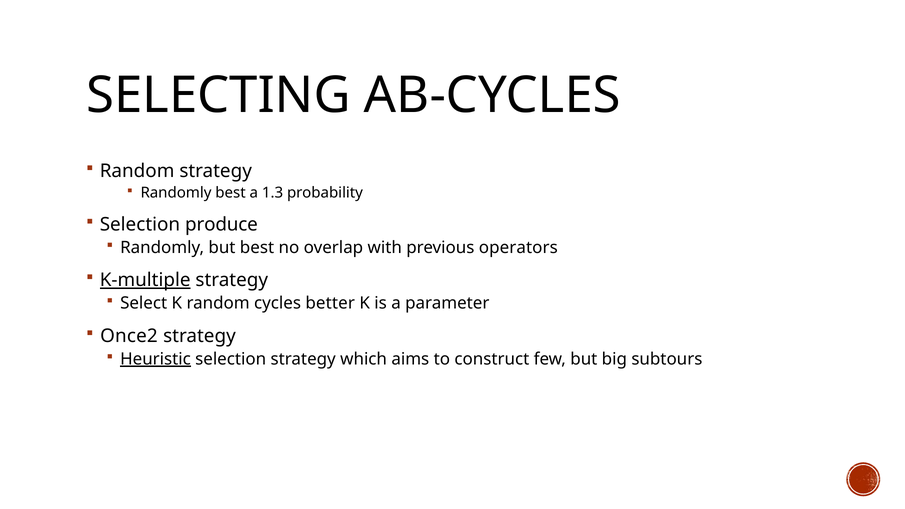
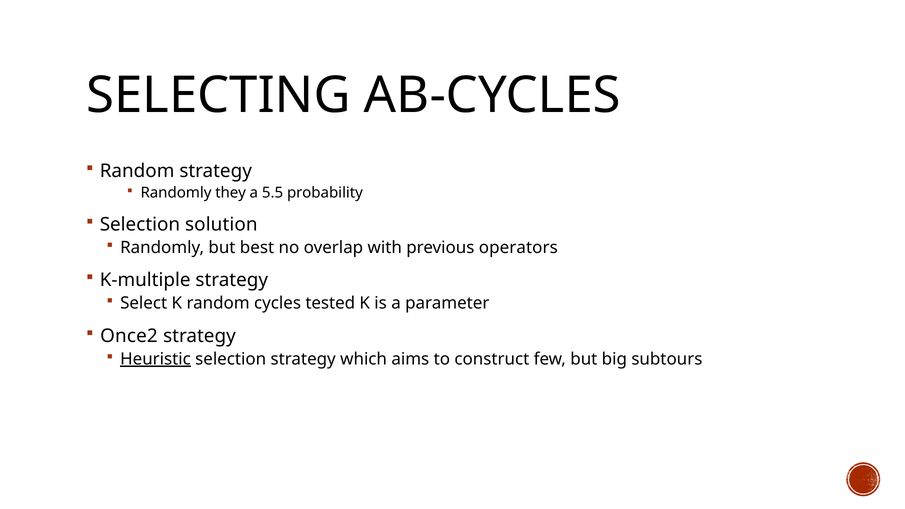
Randomly best: best -> they (231, 193)
1.3: 1.3 -> 5.5 (273, 193)
produce: produce -> solution (221, 225)
K-multiple underline: present -> none (145, 280)
better: better -> tested (330, 303)
